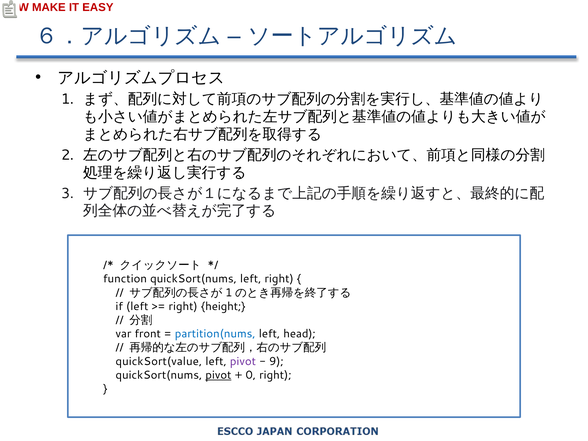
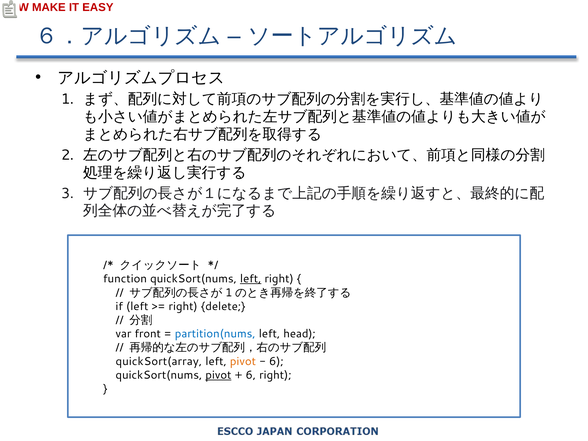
left underline: none -> present (251, 279)
height: height -> delete (223, 306)
quickSort(value: quickSort(value -> quickSort(array (159, 361)
pivot colour: purple -> orange (243, 361)
9: 9 -> 6 (276, 361)
0: 0 -> 6 (251, 375)
